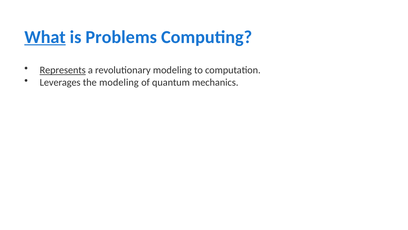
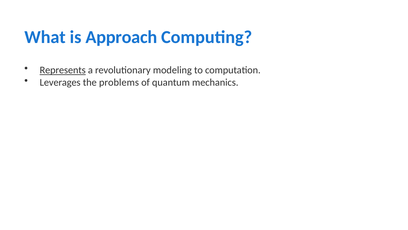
What underline: present -> none (45, 37)
Problems: Problems -> Approach (121, 37)
the modeling: modeling -> problems (119, 82)
